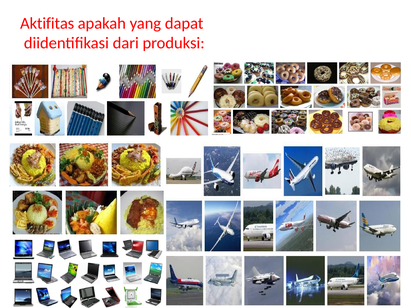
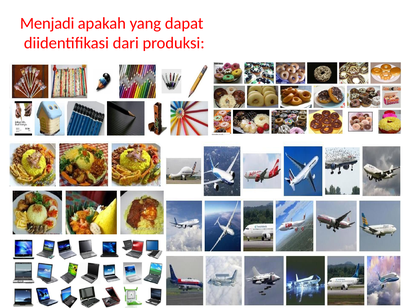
Aktifitas: Aktifitas -> Menjadi (47, 23)
